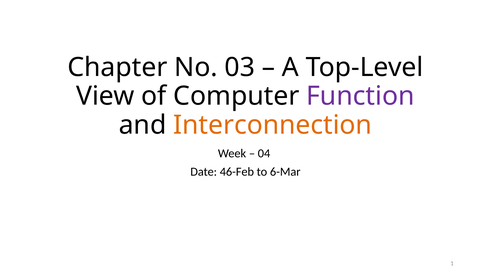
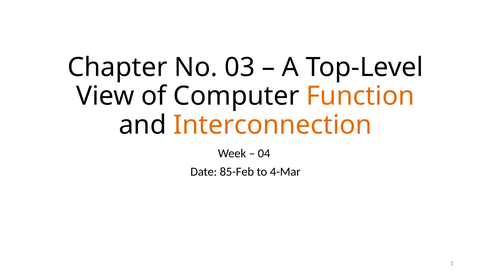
Function colour: purple -> orange (360, 96)
46-Feb: 46-Feb -> 85-Feb (237, 172)
6-Mar: 6-Mar -> 4-Mar (285, 172)
